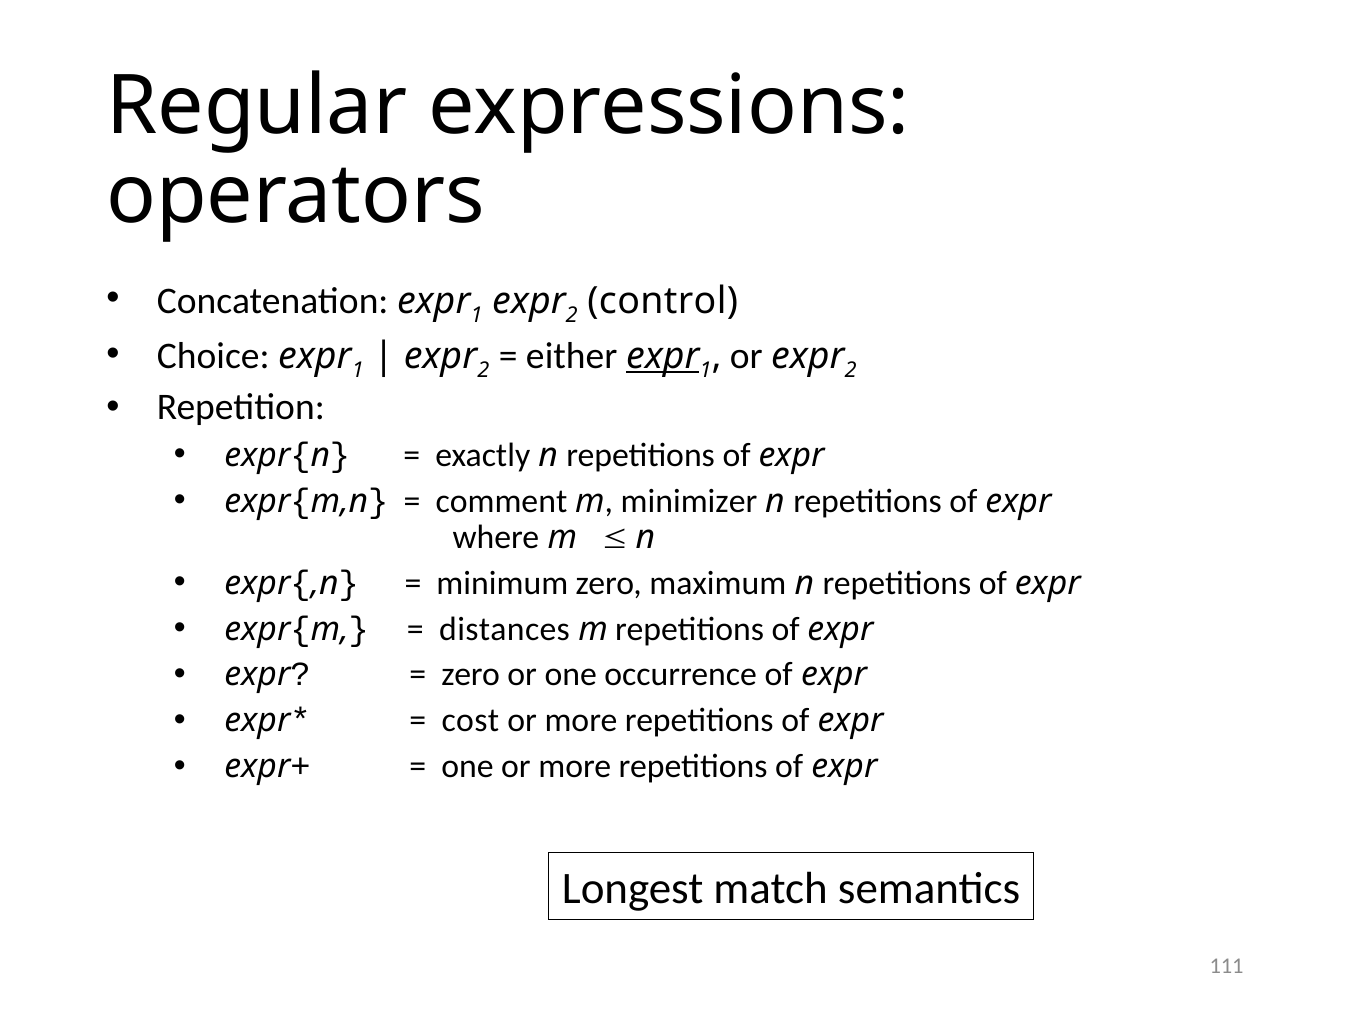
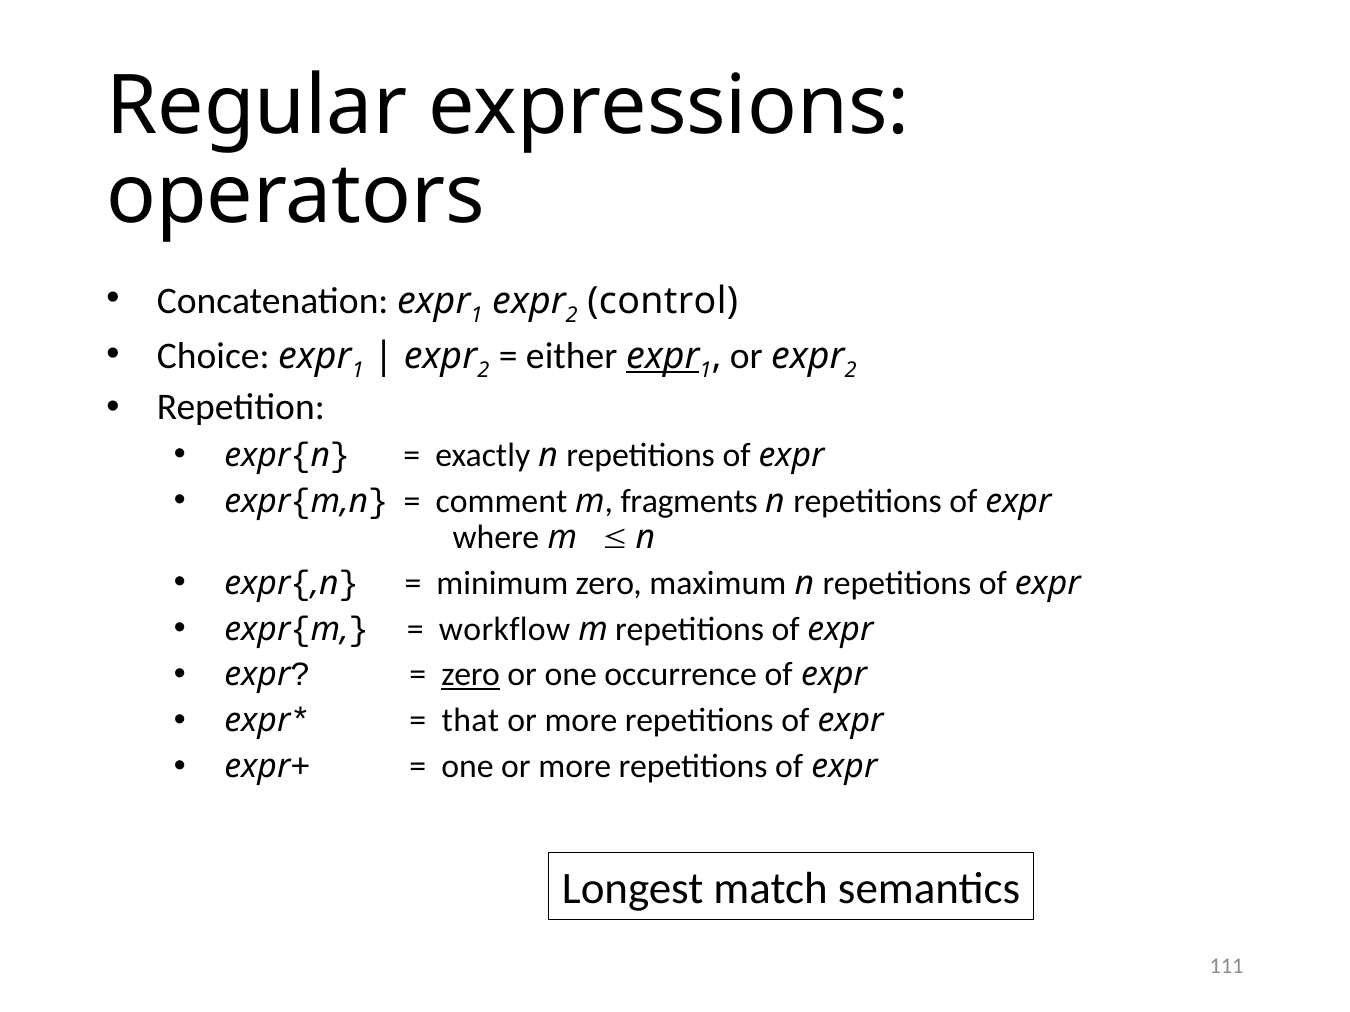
minimizer: minimizer -> fragments (689, 501)
distances: distances -> workflow (505, 629)
zero underline: none -> present (471, 675)
cost: cost -> that (470, 721)
